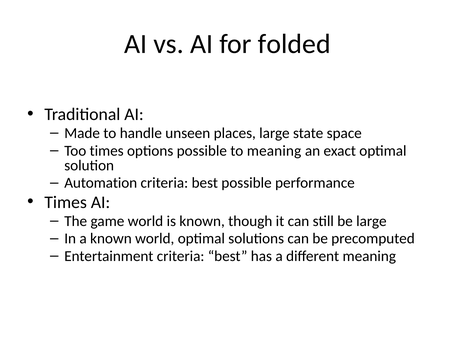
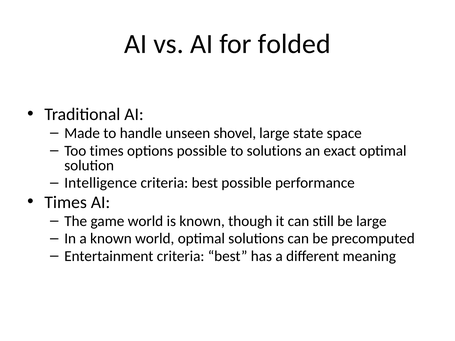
places: places -> shovel (235, 133)
to meaning: meaning -> solutions (274, 151)
Automation: Automation -> Intelligence (101, 183)
